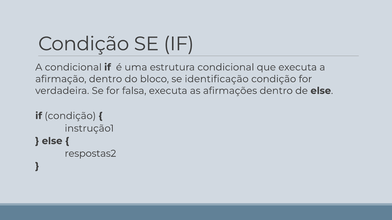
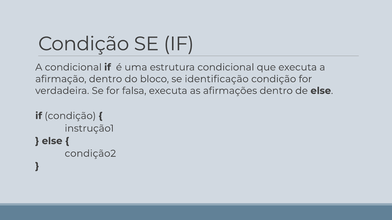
respostas2: respostas2 -> condição2 (90, 154)
